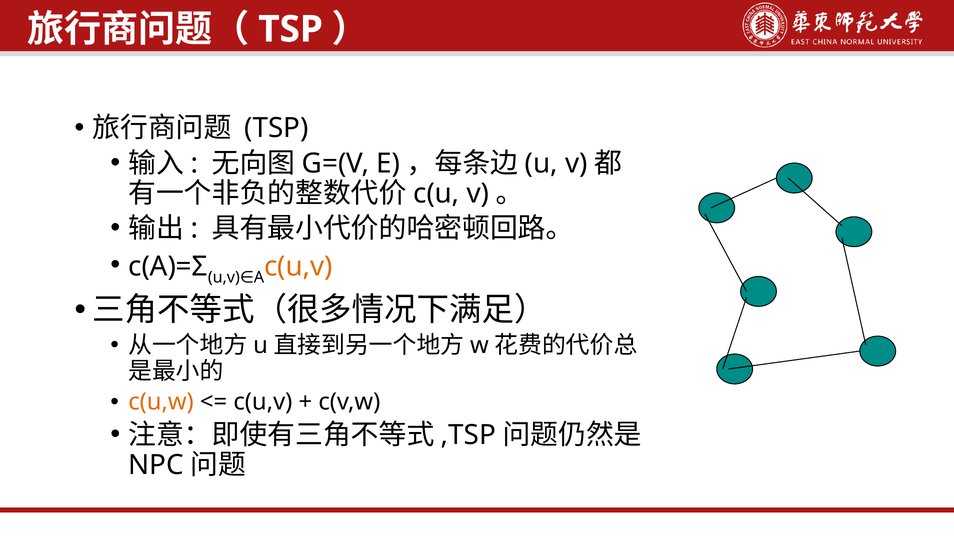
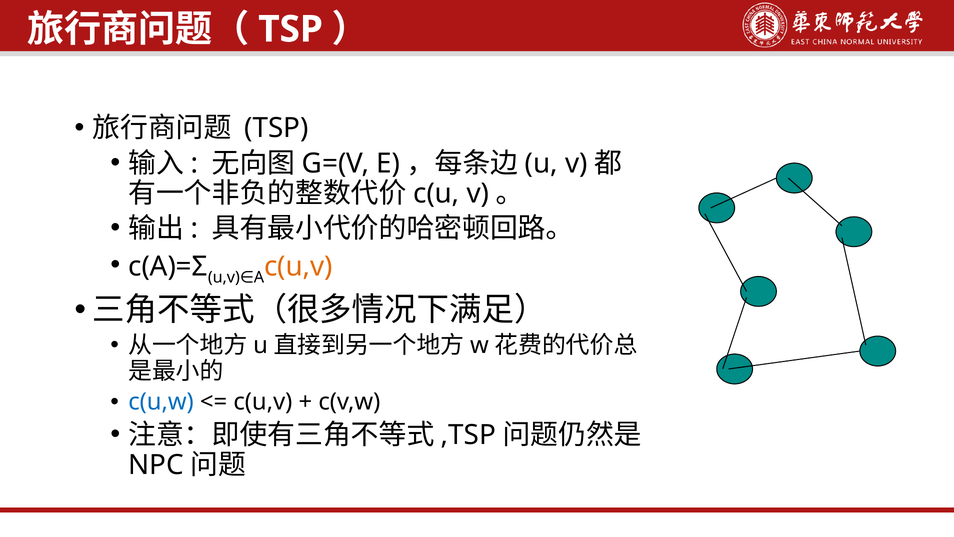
c(u,w colour: orange -> blue (161, 402)
